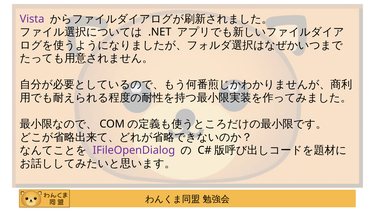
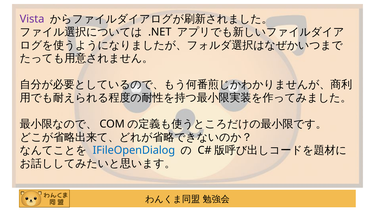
IFileOpenDialog colour: purple -> blue (134, 150)
